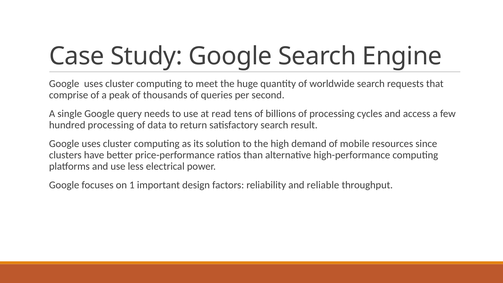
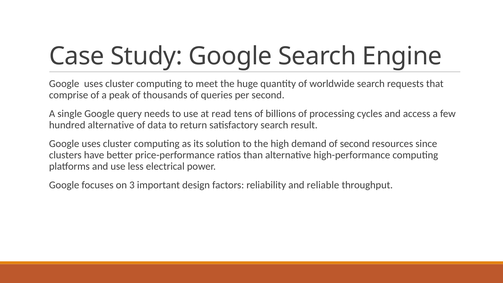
hundred processing: processing -> alternative (111, 125)
of mobile: mobile -> second (355, 144)
1: 1 -> 3 (132, 185)
